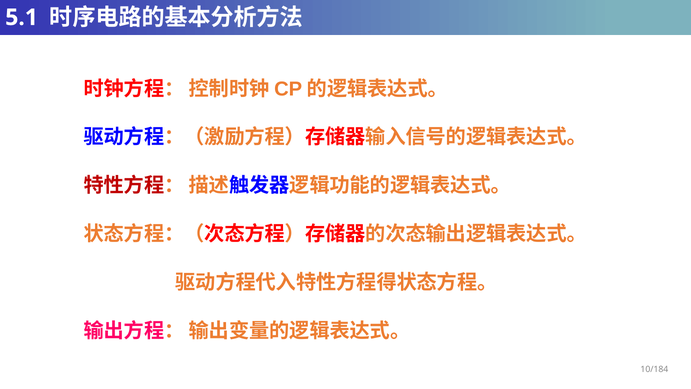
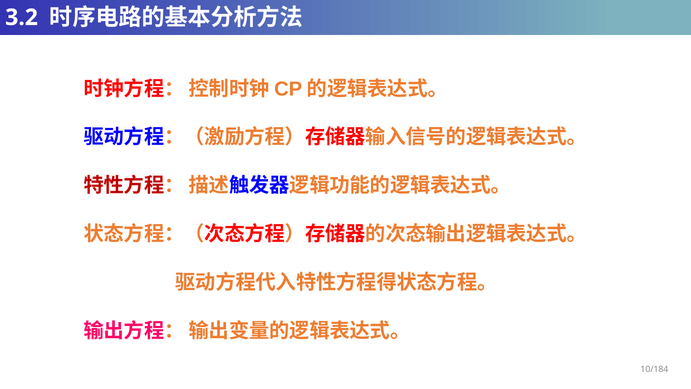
5.1: 5.1 -> 3.2 (22, 17)
